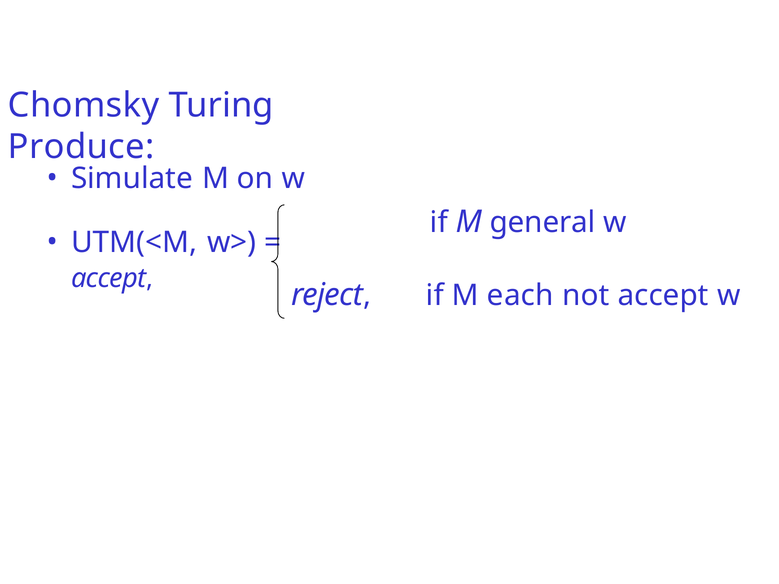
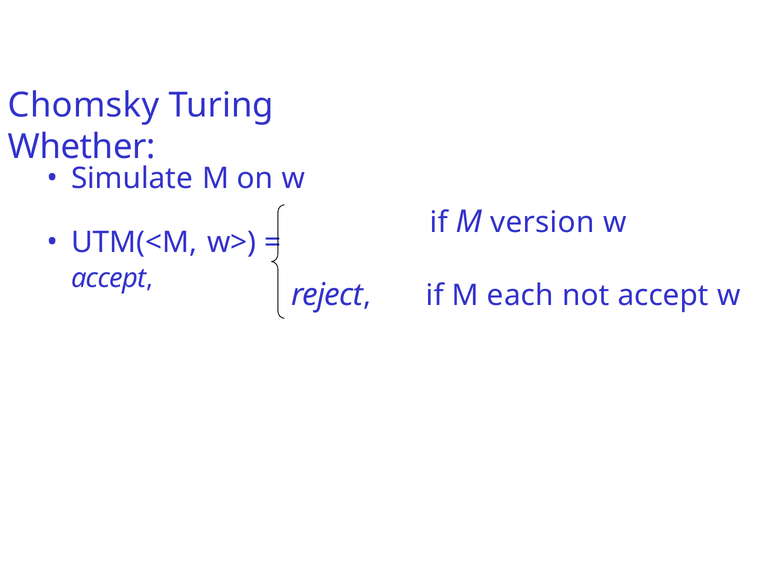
Produce: Produce -> Whether (82, 147)
general: general -> version (542, 223)
